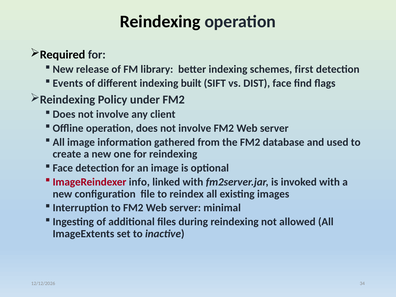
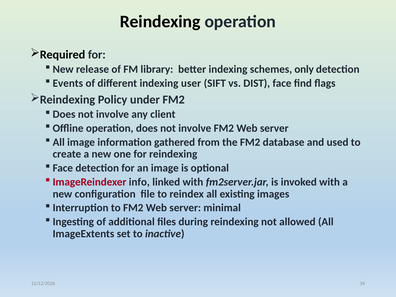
first: first -> only (304, 69)
built: built -> user (191, 83)
